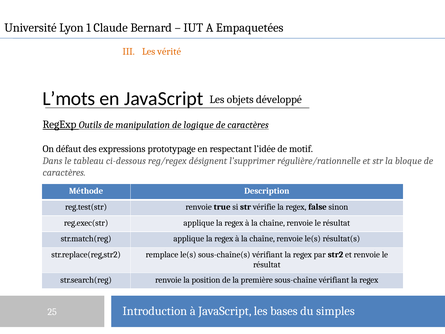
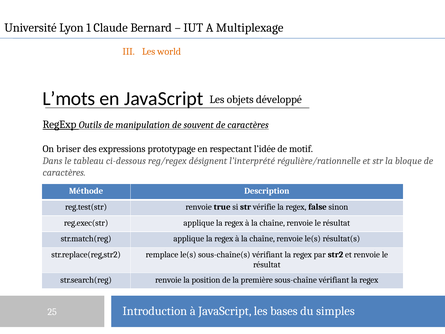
Empaquetées: Empaquetées -> Multiplexage (250, 28)
vérité: vérité -> world (169, 51)
logique: logique -> souvent (199, 125)
défaut: défaut -> briser (69, 149)
l’supprimer: l’supprimer -> l’interprété (252, 161)
